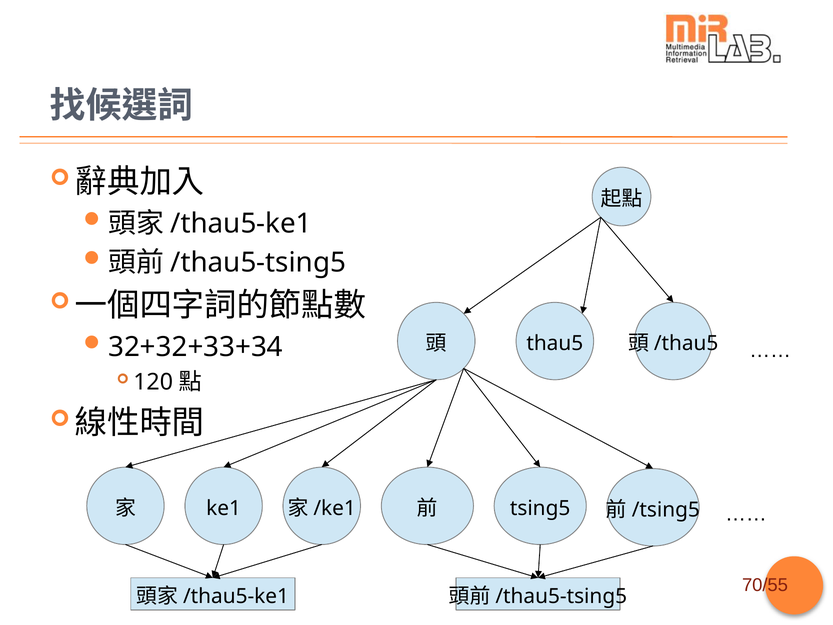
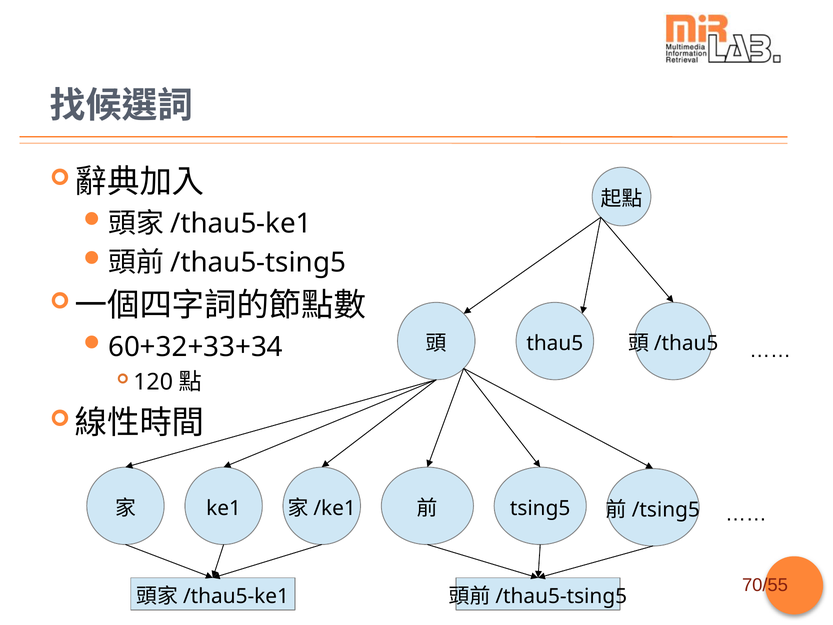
32+32+33+34: 32+32+33+34 -> 60+32+33+34 (196, 347)
